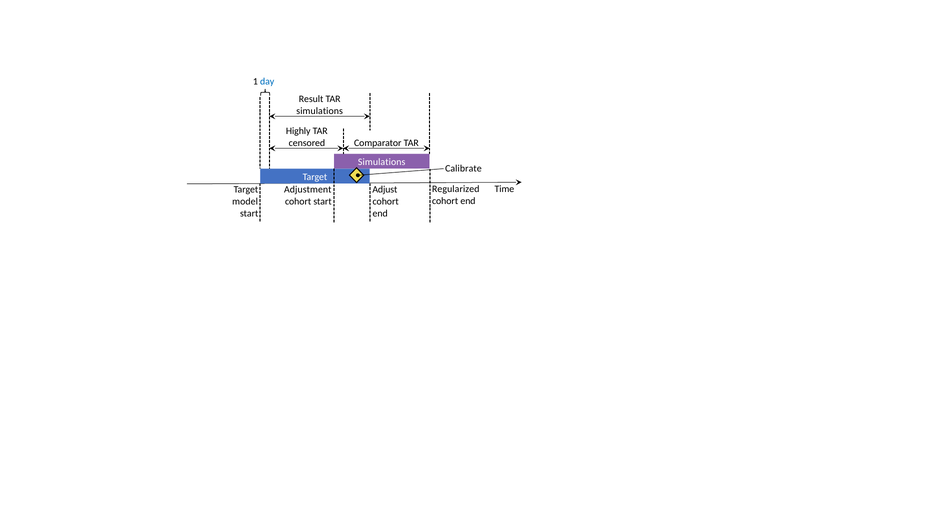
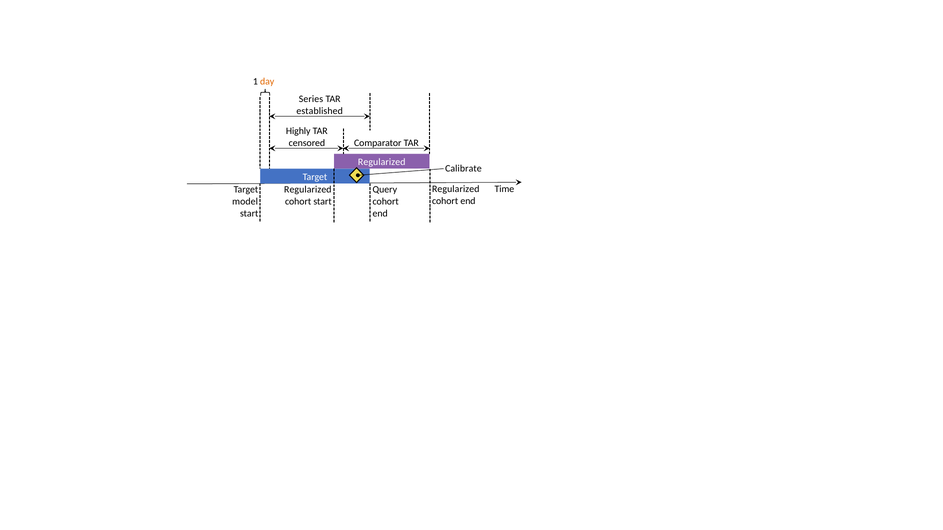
day colour: blue -> orange (267, 81)
Result: Result -> Series (311, 99)
simulations: simulations -> established (320, 111)
Simulations: Simulations -> Regularized (382, 162)
Adjustment: Adjustment -> Regularized (308, 190)
Adjust: Adjust -> Query (385, 190)
